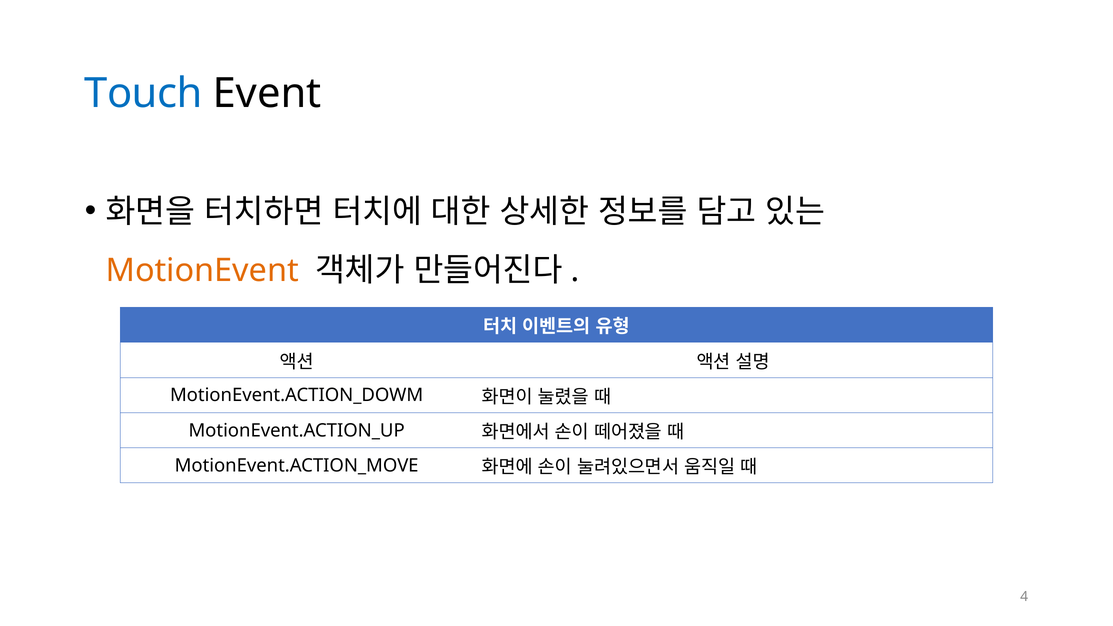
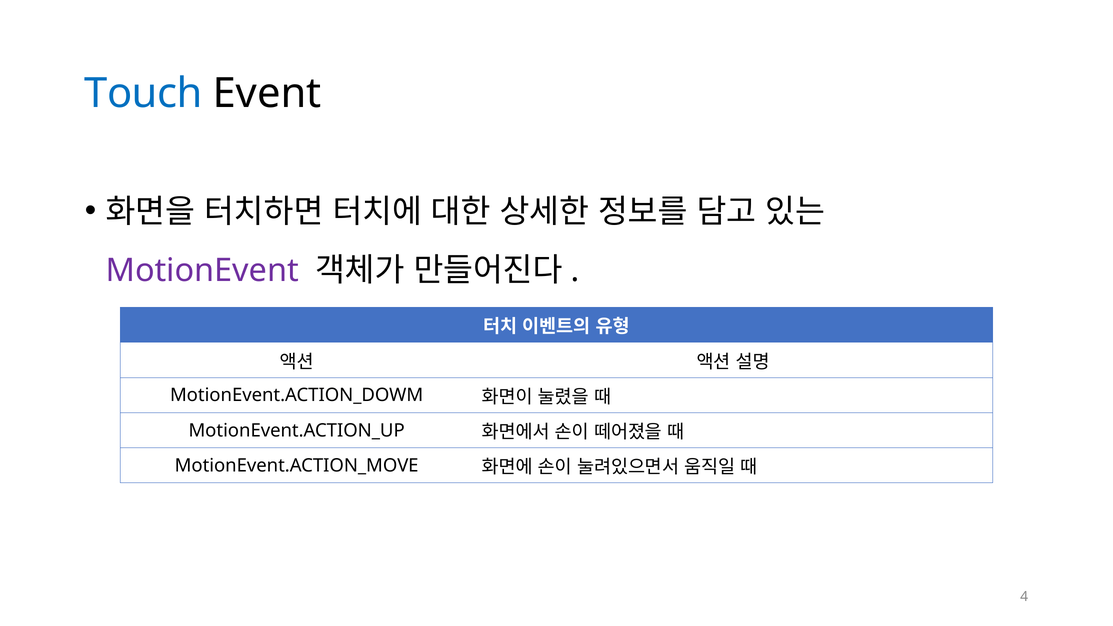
MotionEvent colour: orange -> purple (202, 271)
